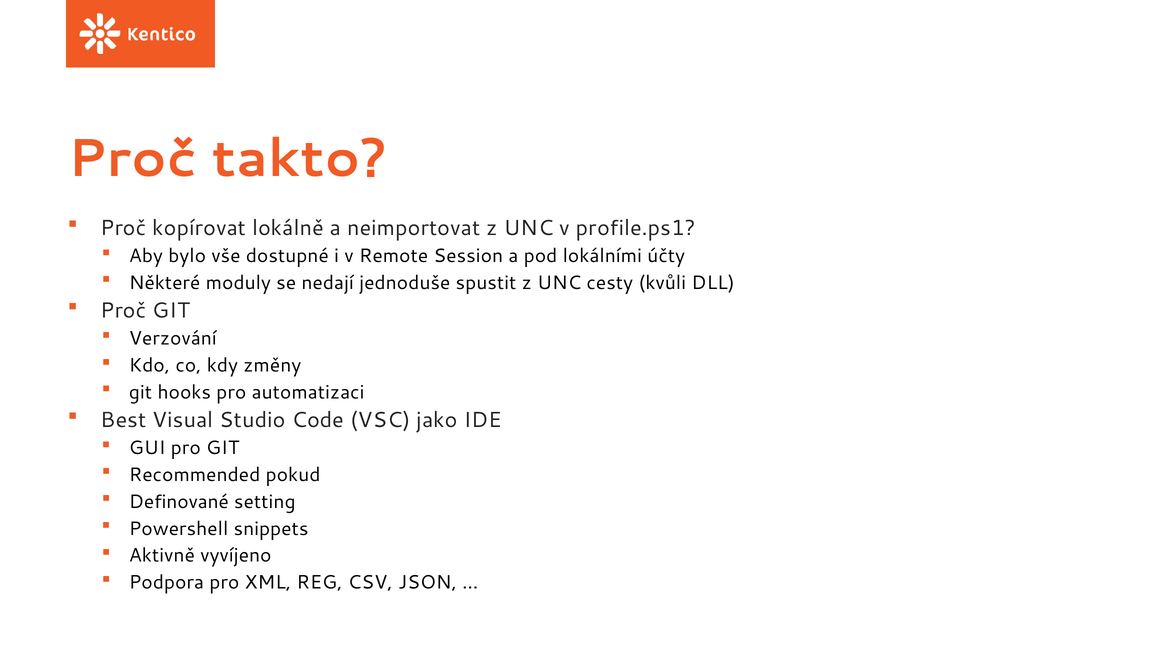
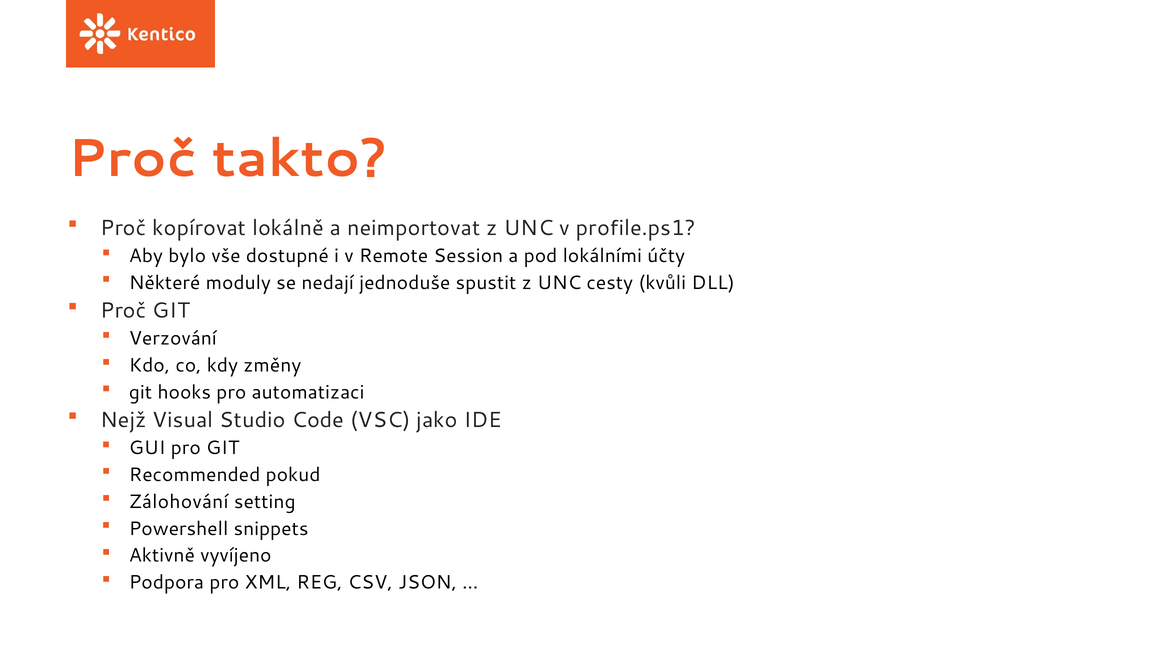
Best: Best -> Nejž (123, 420)
Definované: Definované -> Zálohování (179, 502)
